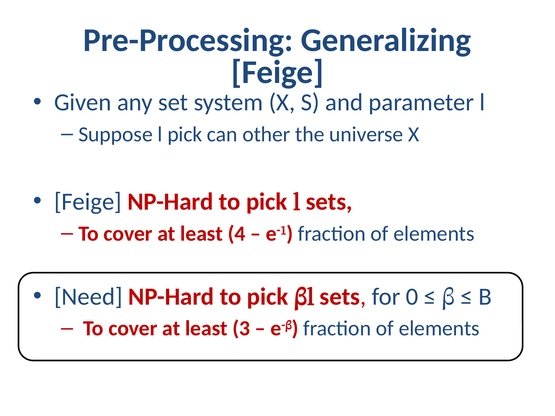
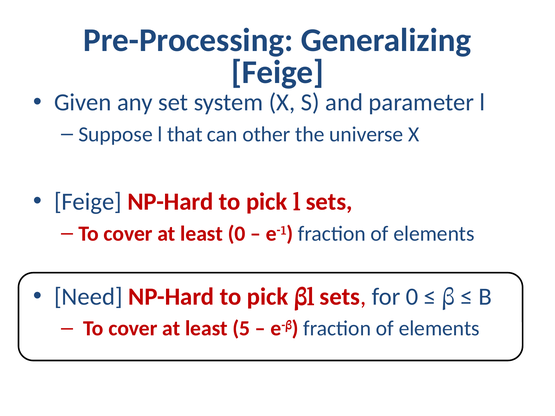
l pick: pick -> that (185, 134)
least 4: 4 -> 0 (237, 234)
3: 3 -> 5 (241, 329)
